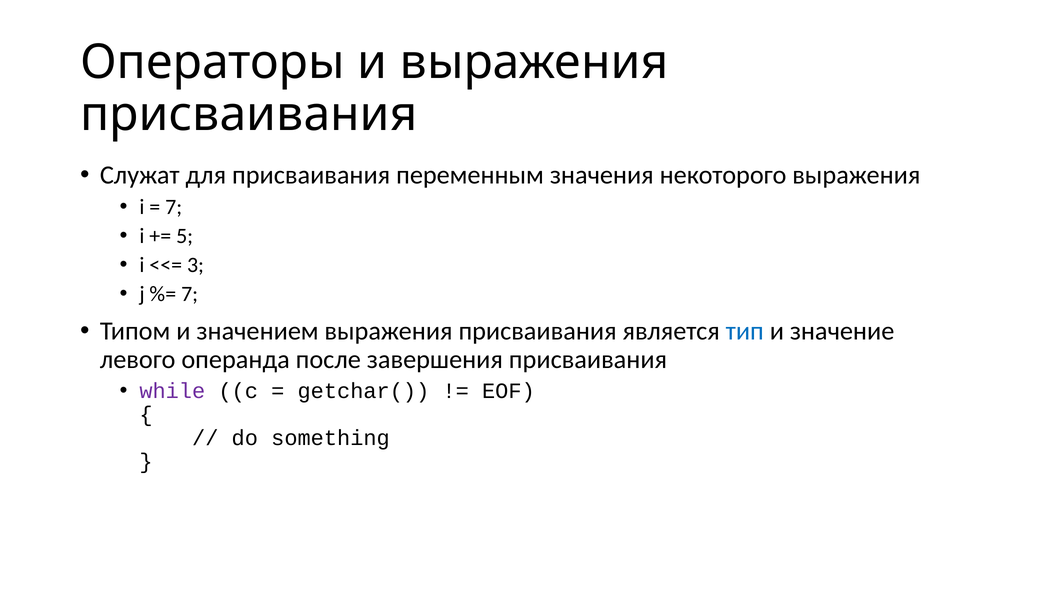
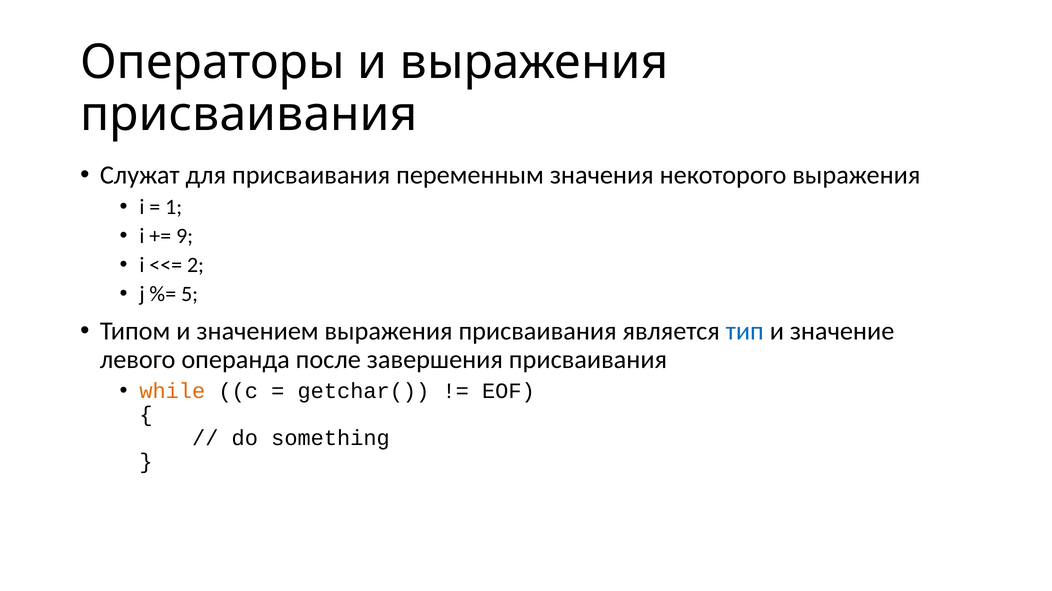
7: 7 -> 1 (174, 207)
5: 5 -> 9 (185, 236)
3: 3 -> 2 (196, 265)
7: 7 -> 5 (190, 294)
while colour: purple -> orange (172, 391)
